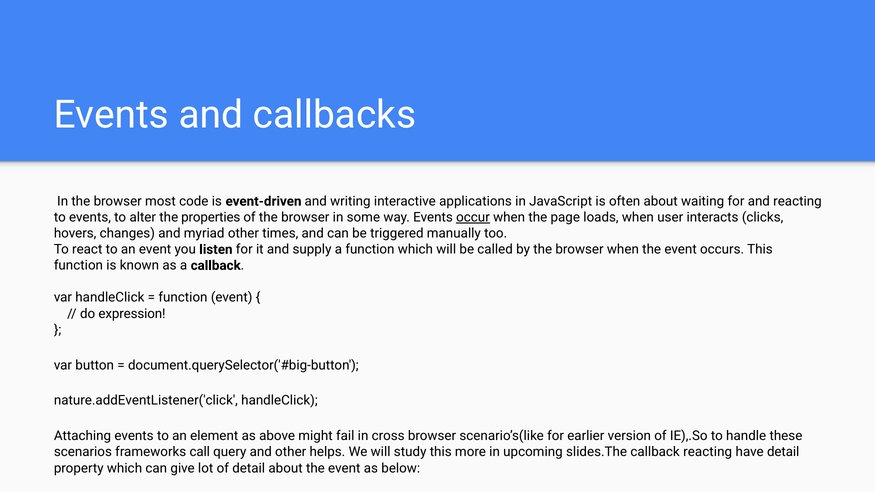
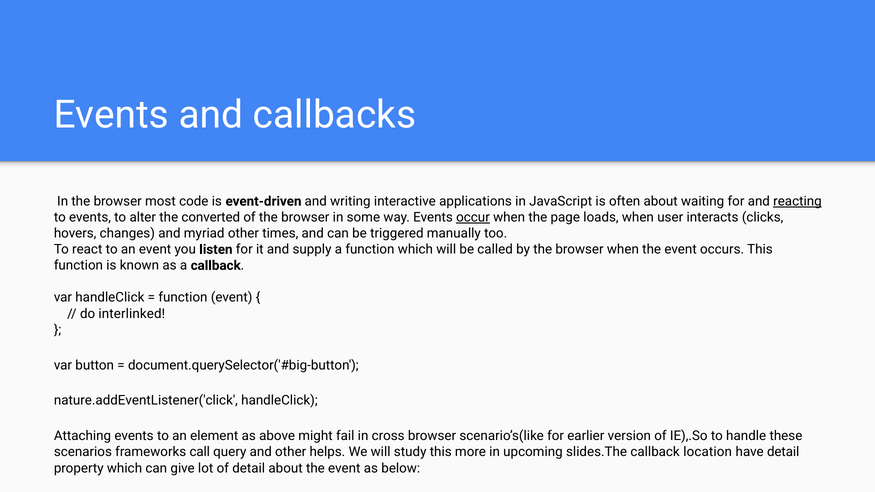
reacting underline: none -> present (797, 201)
properties: properties -> converted (211, 217)
expression: expression -> interlinked (132, 314)
callback reacting: reacting -> location (708, 452)
